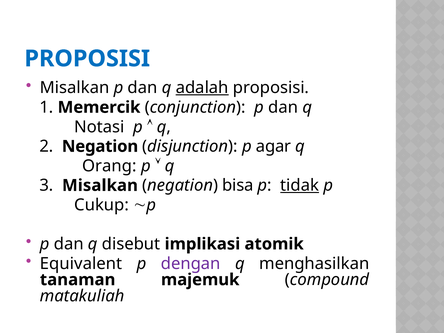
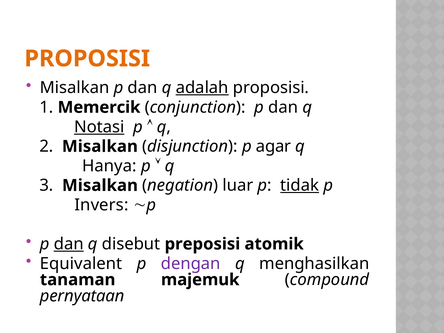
PROPOSISI colour: blue -> orange (87, 59)
Notasi underline: none -> present (99, 127)
2 Negation: Negation -> Misalkan (100, 146)
Orang: Orang -> Hanya (109, 166)
bisa: bisa -> luar (238, 185)
Cukup: Cukup -> Invers (101, 205)
dan underline: none -> present (69, 244)
implikasi: implikasi -> preposisi (202, 244)
matakuliah: matakuliah -> pernyataan (82, 296)
